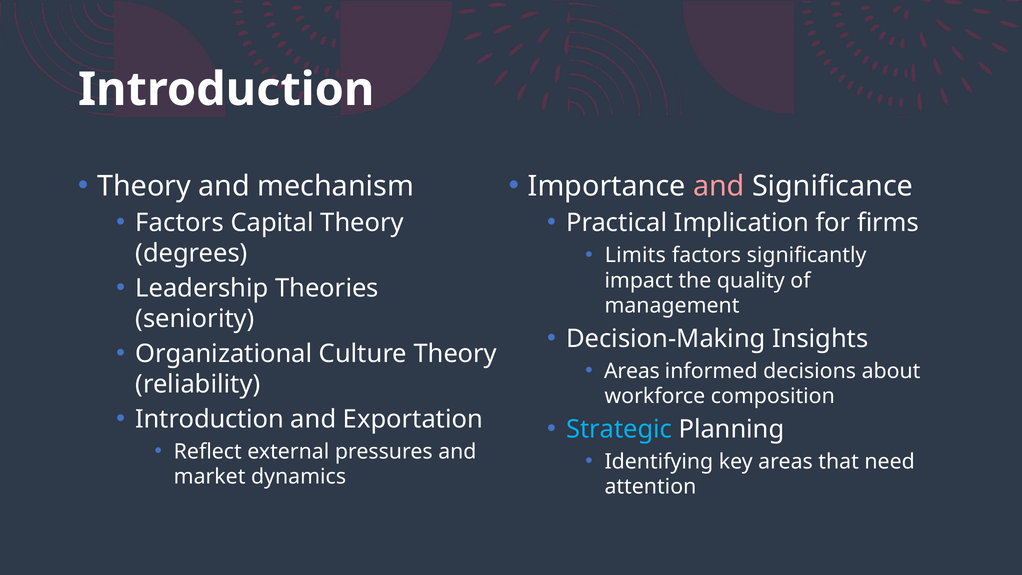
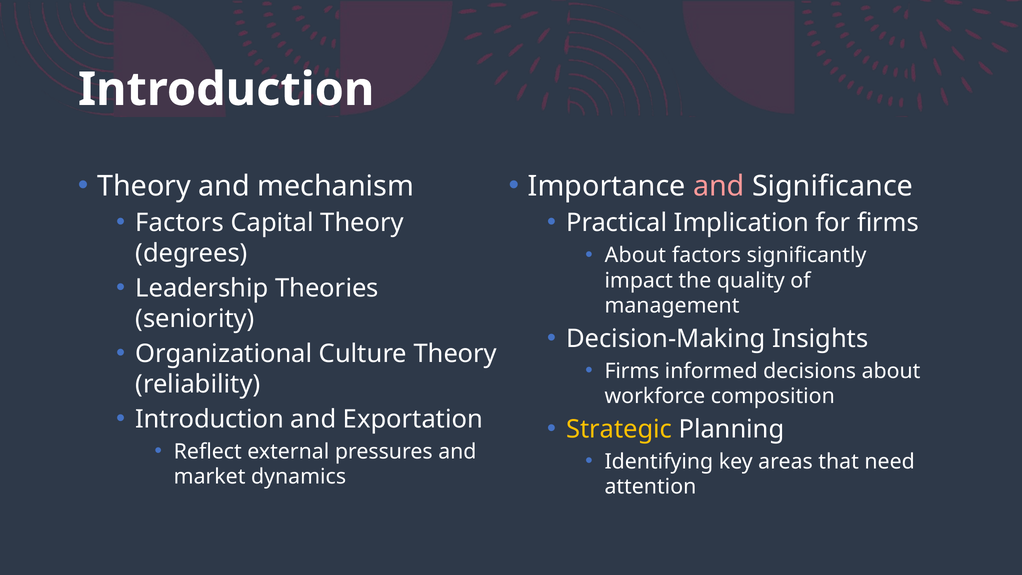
Limits: Limits -> About (635, 255)
Areas: Areas -> Firms (632, 371)
Strategic colour: light blue -> yellow (619, 429)
